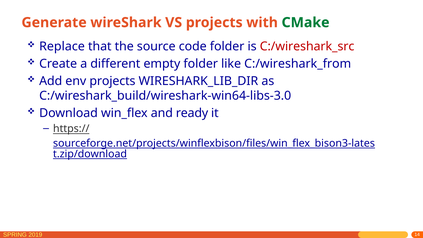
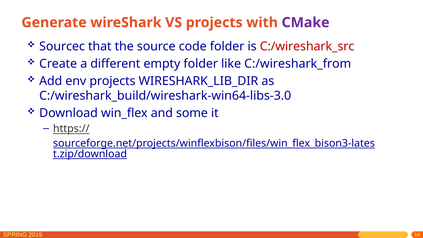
CMake colour: green -> purple (306, 23)
Replace: Replace -> Sourcec (62, 46)
ready: ready -> some (192, 113)
